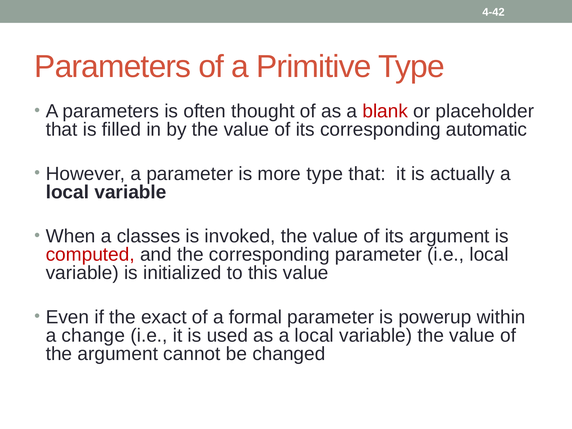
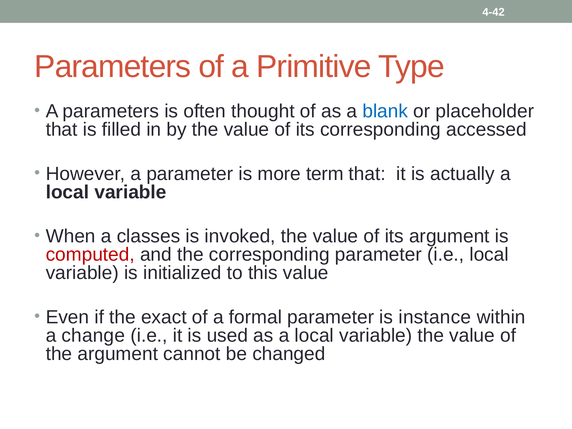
blank colour: red -> blue (385, 111)
automatic: automatic -> accessed (486, 130)
more type: type -> term (325, 174)
powerup: powerup -> instance (435, 317)
